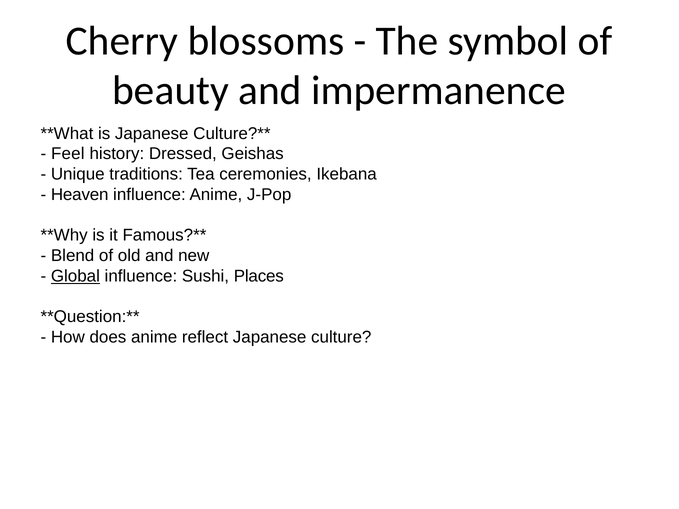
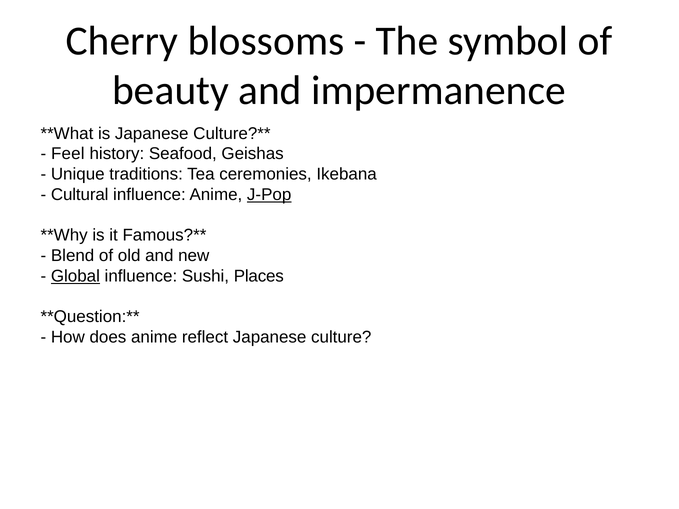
Dressed: Dressed -> Seafood (183, 154)
Heaven: Heaven -> Cultural (80, 195)
J-Pop underline: none -> present (269, 195)
